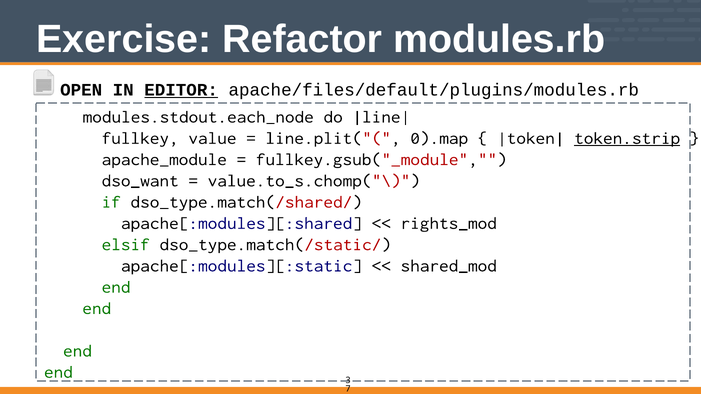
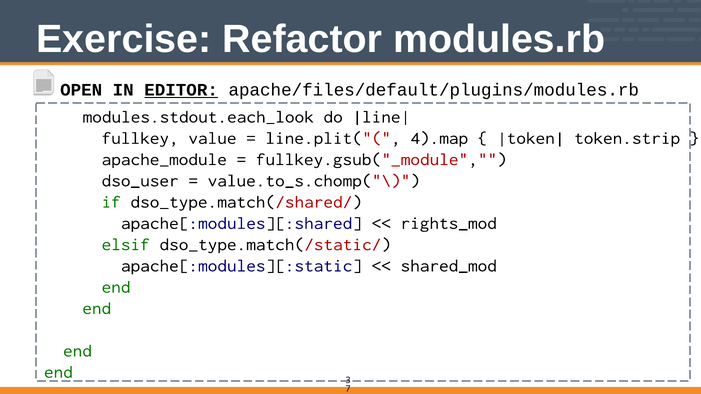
modules.stdout.each_node: modules.stdout.each_node -> modules.stdout.each_look (198, 117)
0).map: 0).map -> 4).map (439, 138)
token.strip underline: present -> none (627, 138)
dso_want: dso_want -> dso_user (140, 181)
